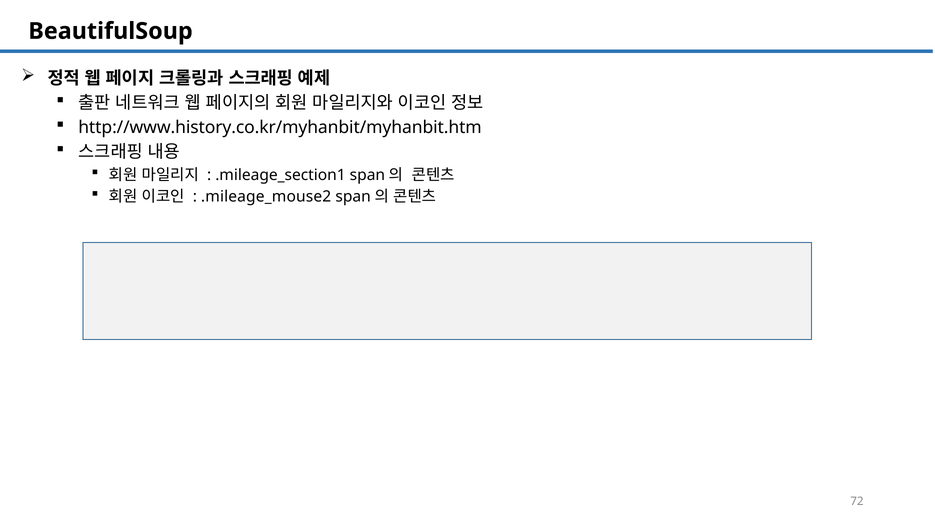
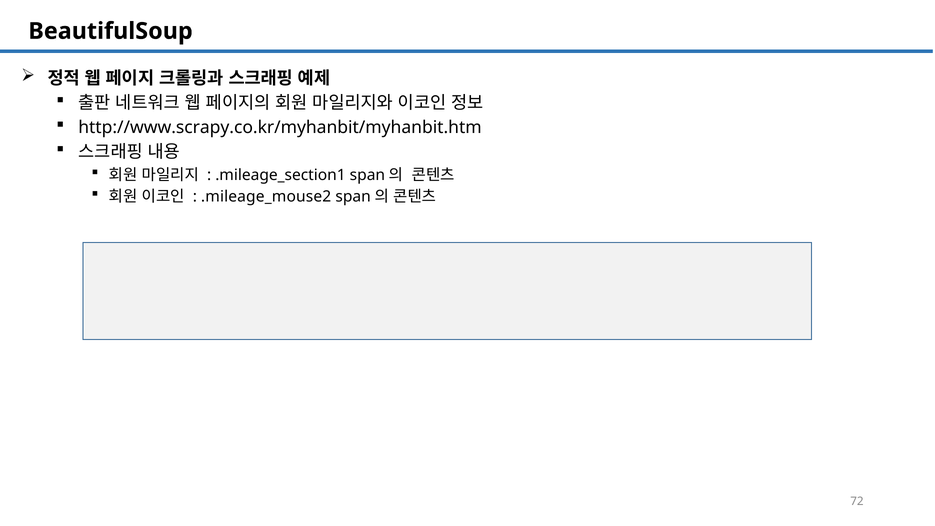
http://www.history.co.kr/myhanbit/myhanbit.htm: http://www.history.co.kr/myhanbit/myhanbit.htm -> http://www.scrapy.co.kr/myhanbit/myhanbit.htm (280, 128)
